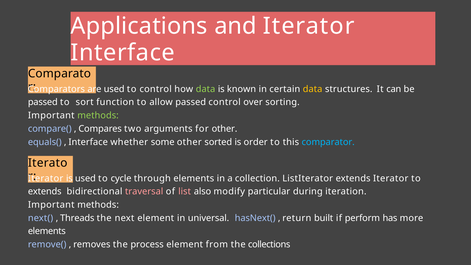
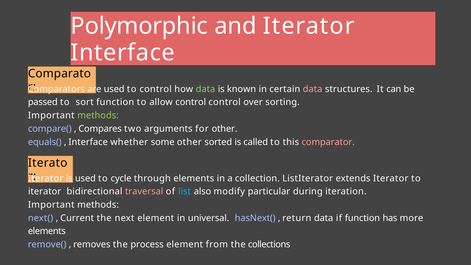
Applications: Applications -> Polymorphic (139, 26)
data colour: yellow -> pink (313, 89)
allow passed: passed -> control (191, 102)
order: order -> called (256, 142)
comparator colour: light blue -> pink (328, 142)
extends: extends -> iterator (45, 192)
list colour: pink -> light blue (185, 192)
Threads: Threads -> Current (77, 218)
return built: built -> data (324, 218)
if perform: perform -> function (362, 218)
